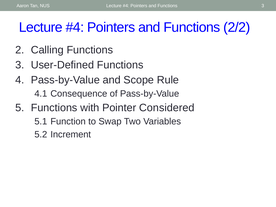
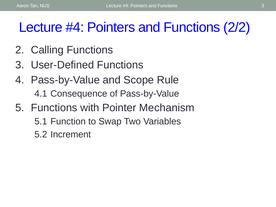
Considered: Considered -> Mechanism (167, 108)
